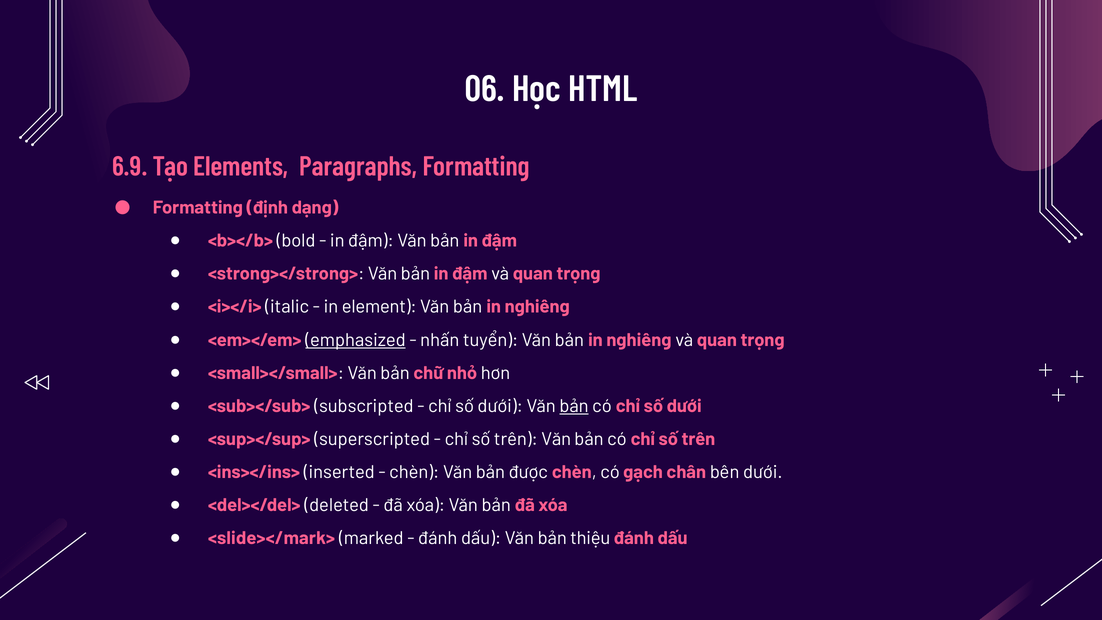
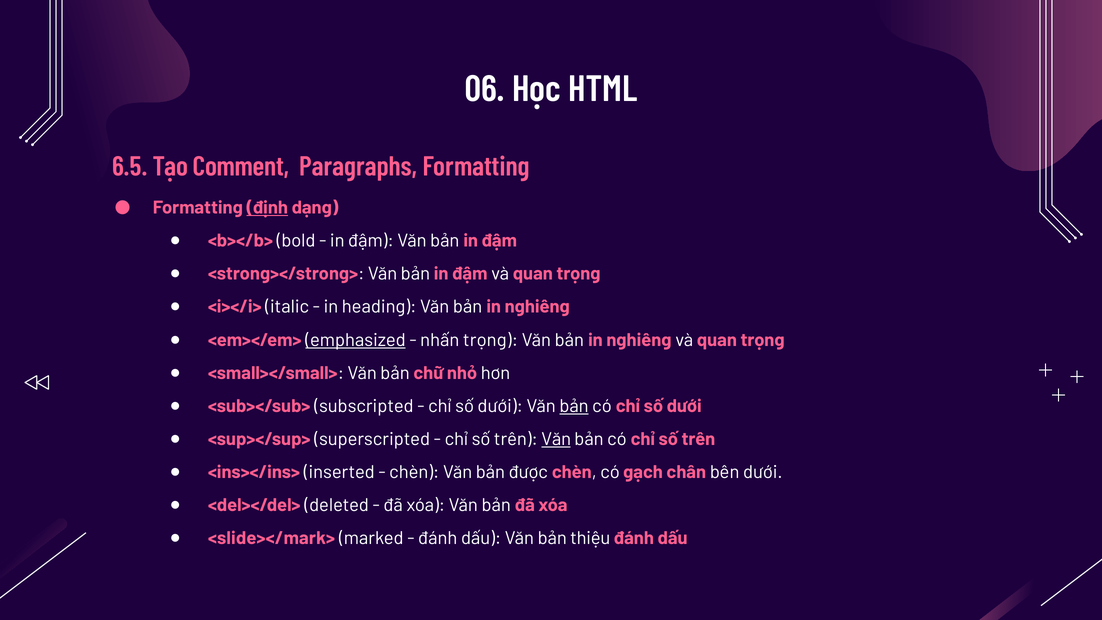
6.9: 6.9 -> 6.5 (130, 167)
Elements: Elements -> Comment (241, 167)
định underline: none -> present (267, 208)
element: element -> heading (379, 307)
nhấn tuyển: tuyển -> trọng (490, 340)
Văn underline: none -> present (556, 439)
